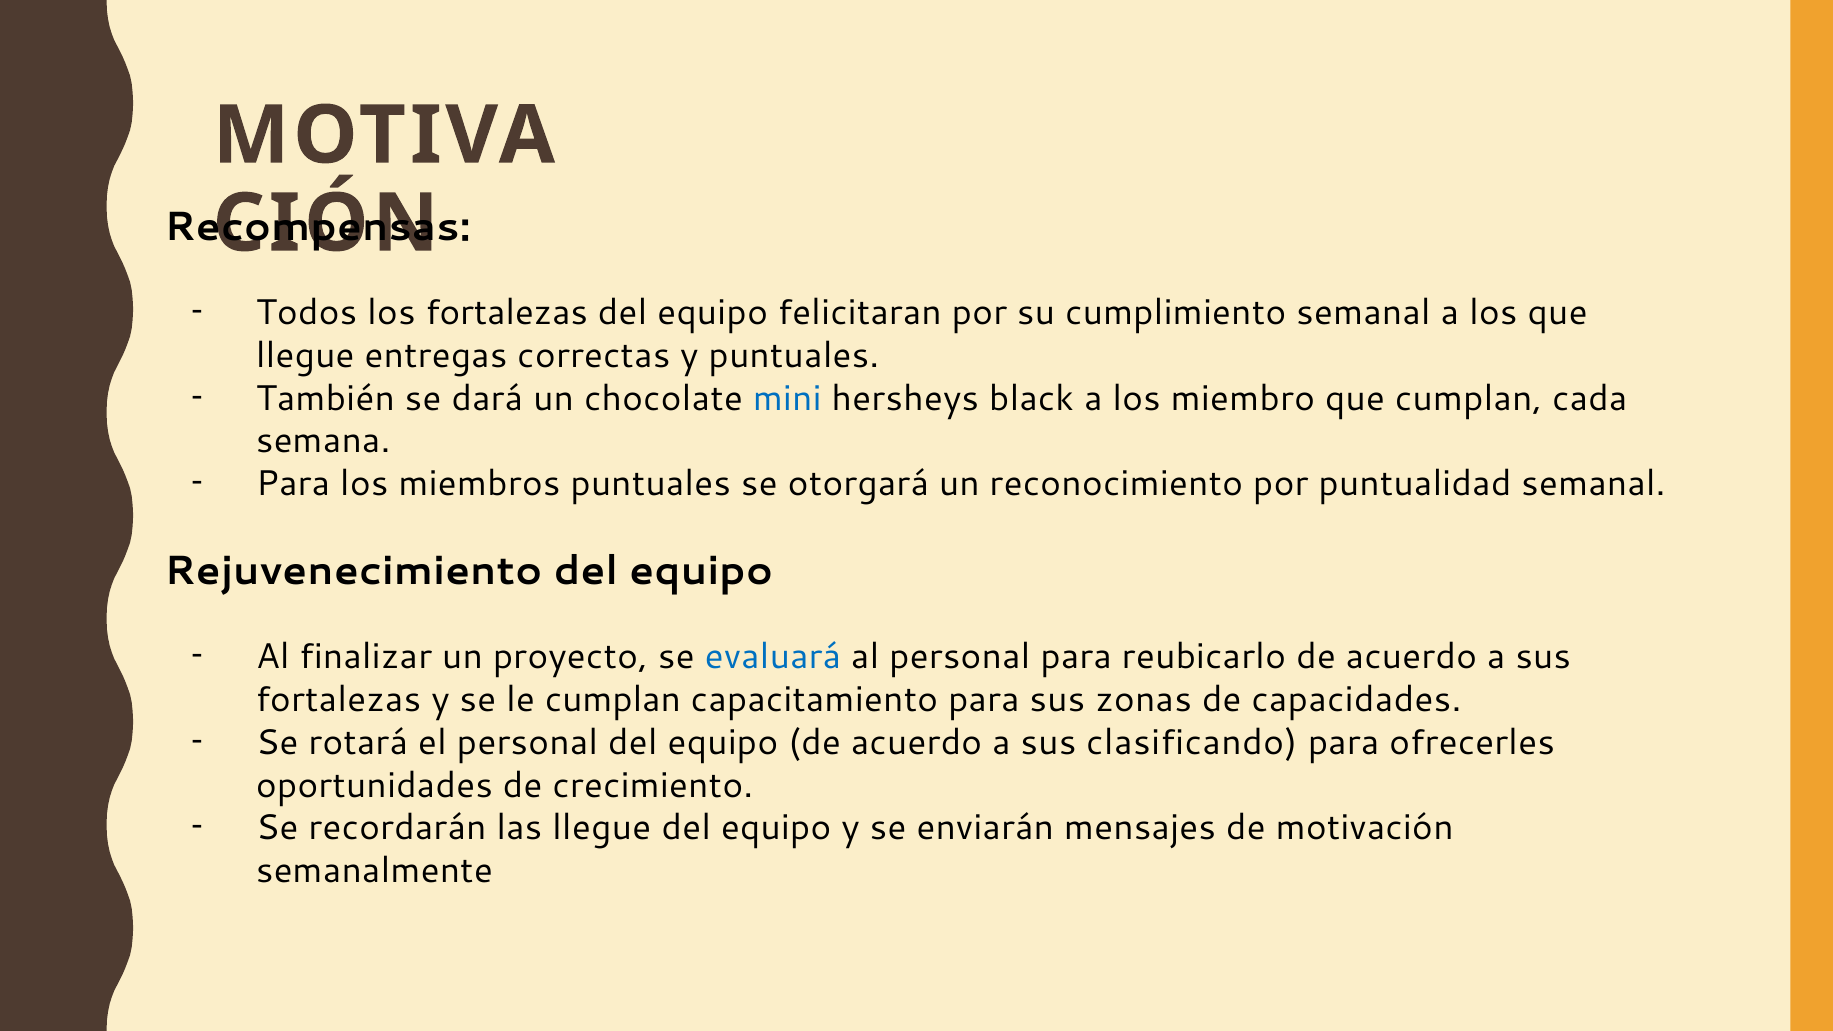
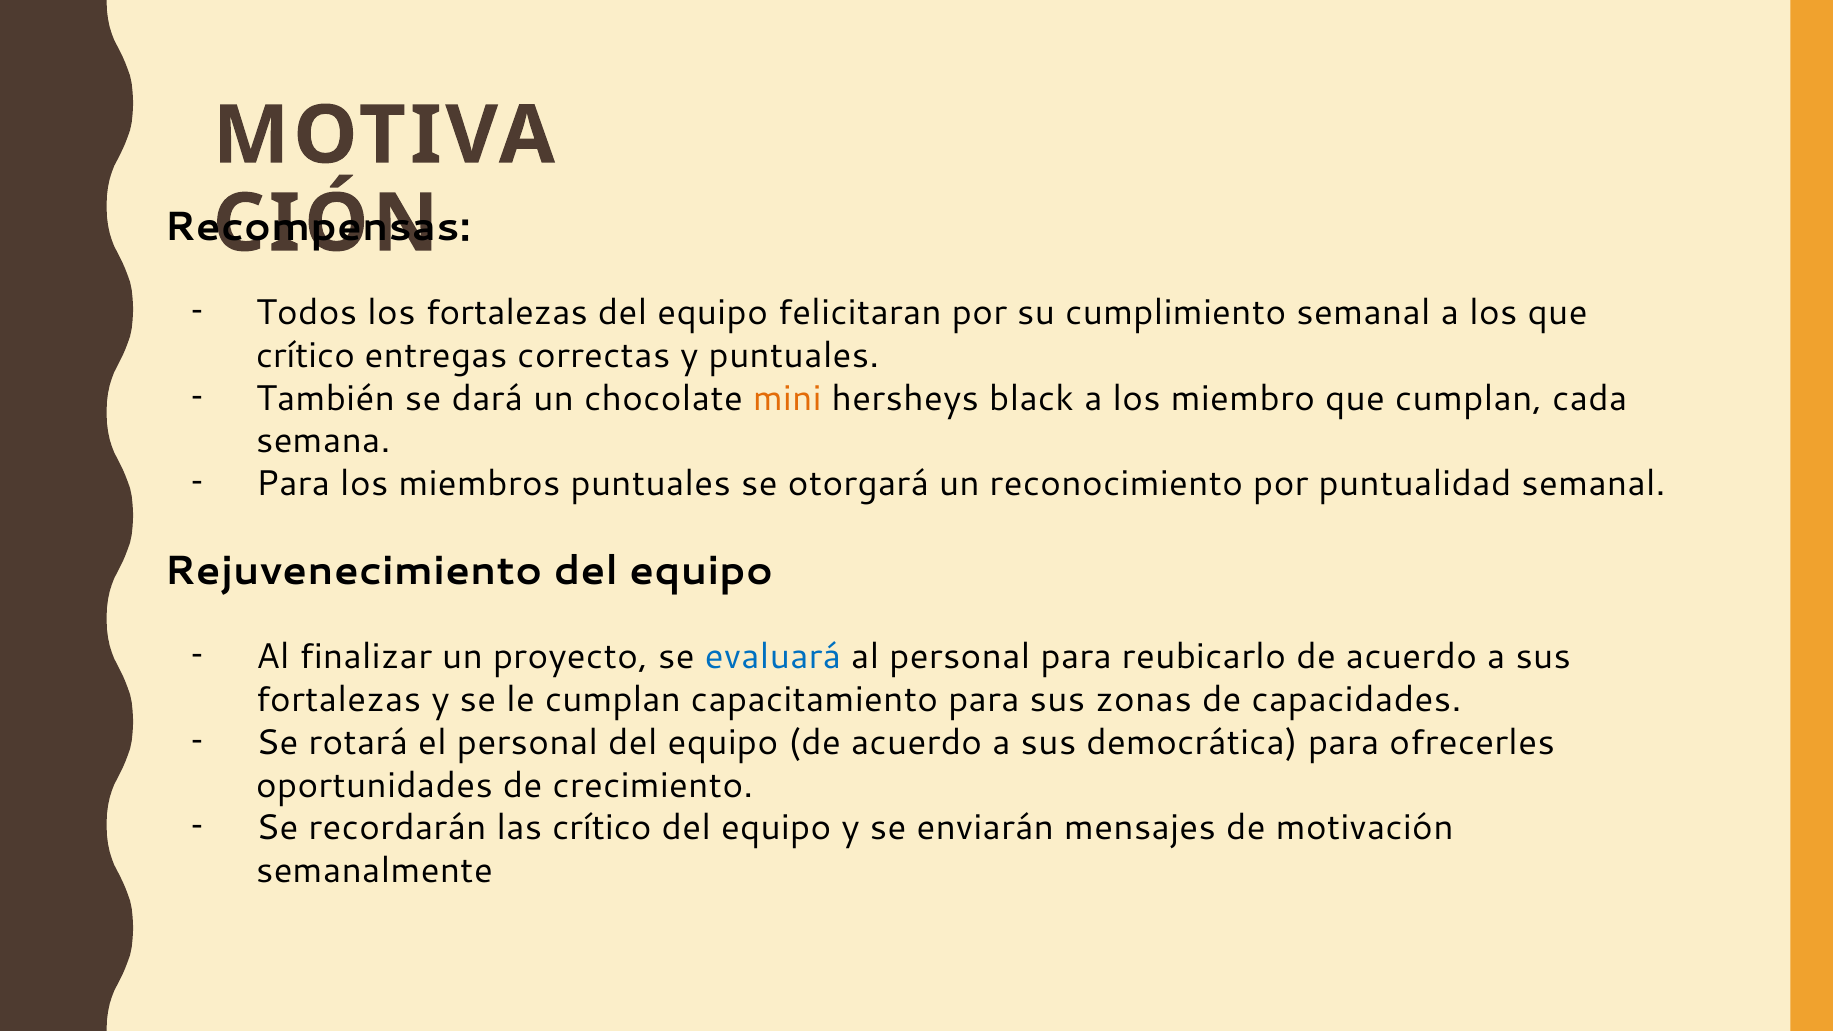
llegue: llegue -> crítico (305, 356)
mini colour: blue -> orange (787, 398)
clasificando: clasificando -> democrática (1192, 743)
las llegue: llegue -> crítico (602, 828)
